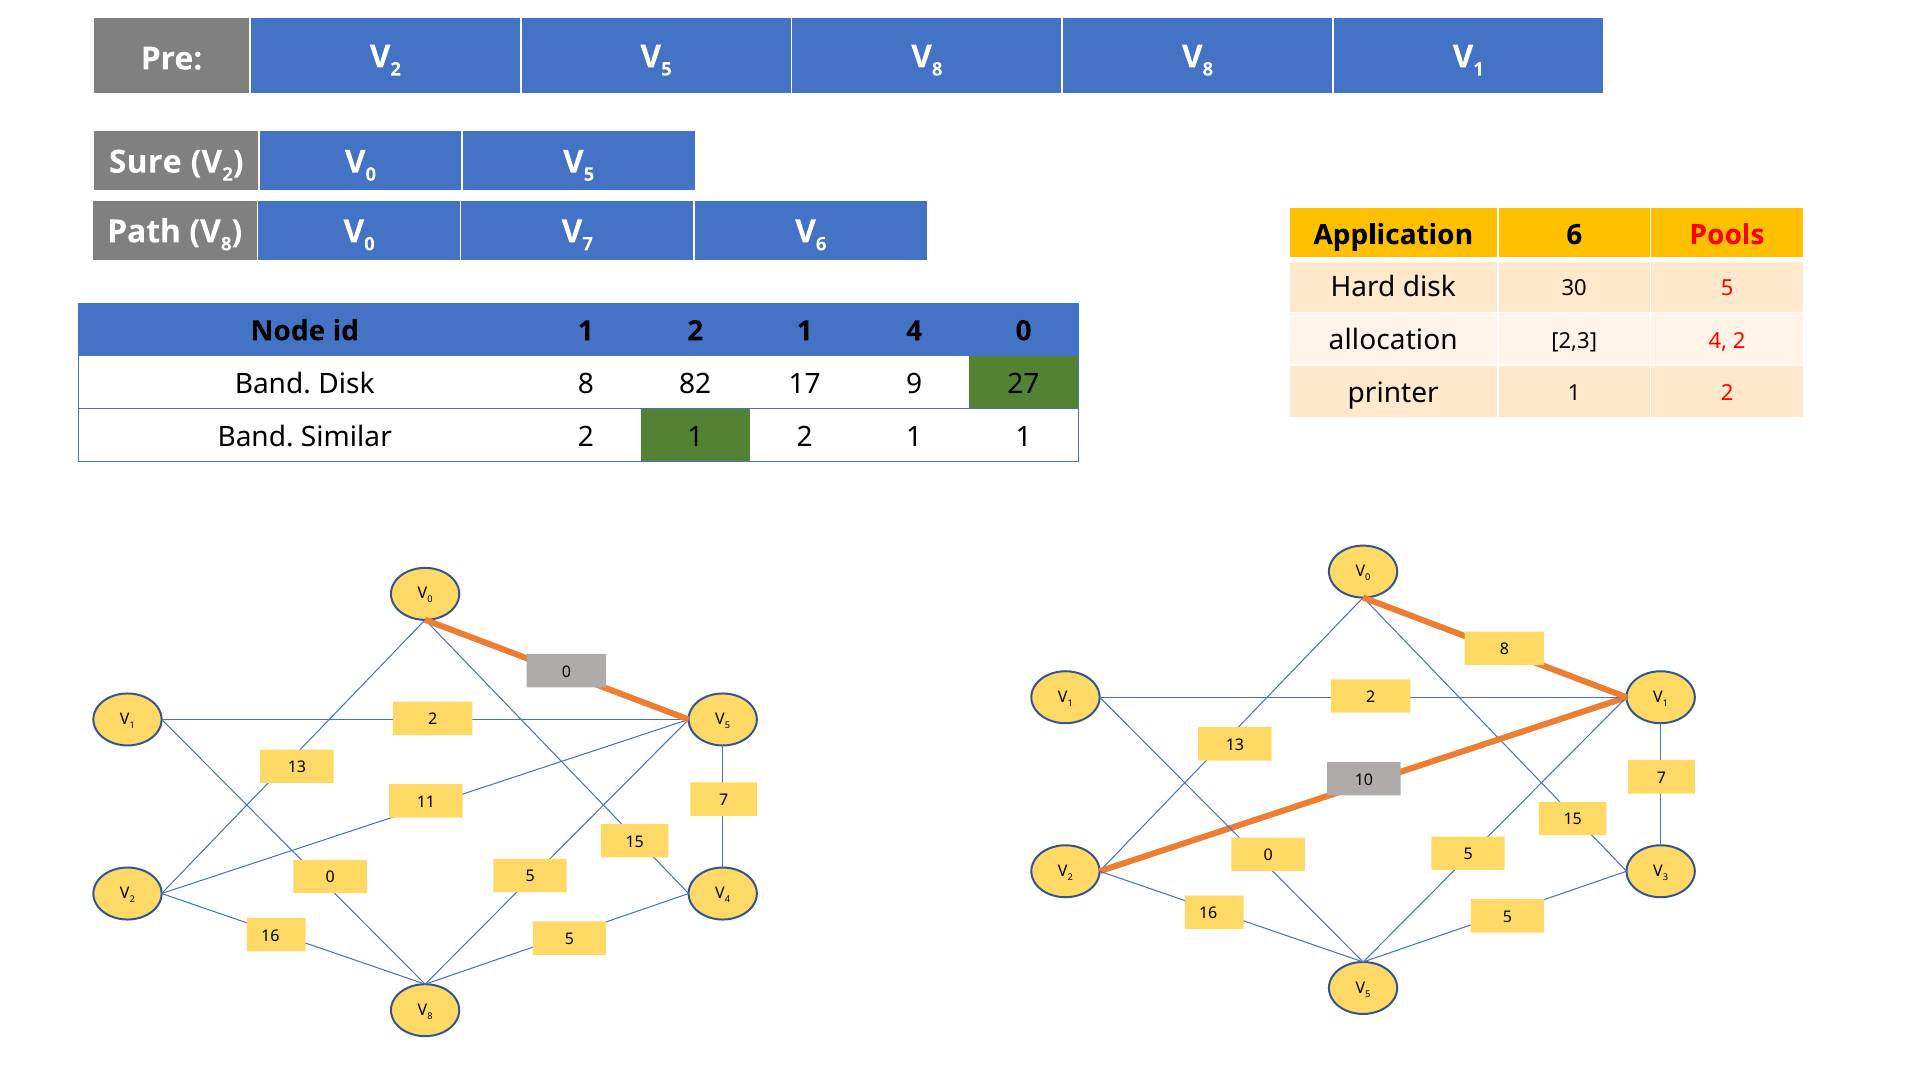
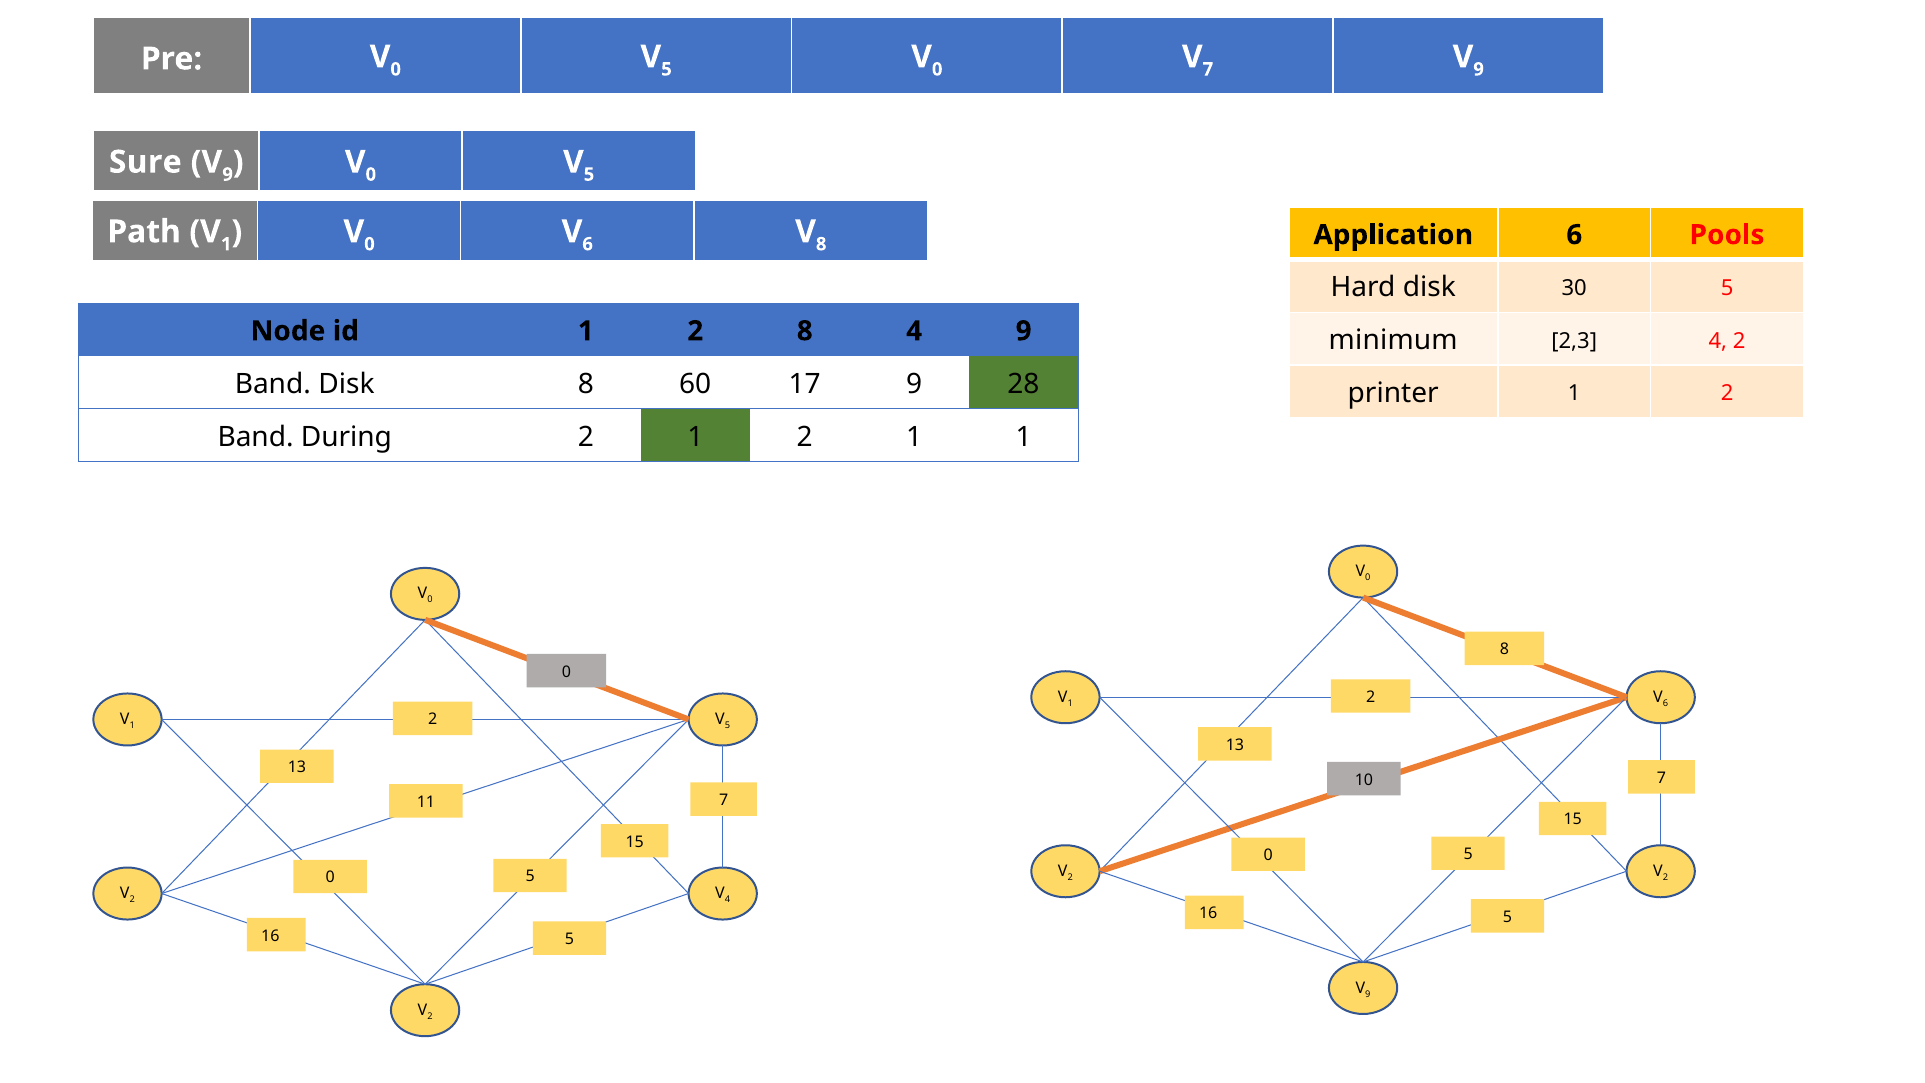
2: 2 -> 0 (396, 69)
8: 8 -> 0 (937, 69)
8: 8 -> 7 (1208, 69)
1: 1 -> 9 (1479, 69)
2: 2 -> 9 (228, 174)
8: 8 -> 1 (226, 244)
7: 7 -> 6 (588, 244)
6: 6 -> 8 (821, 244)
id 1 2 1: 1 -> 8 (805, 331)
4 0: 0 -> 9 (1024, 331)
allocation: allocation -> minimum (1393, 340)
82: 82 -> 60 (695, 384)
27: 27 -> 28 (1024, 384)
Similar: Similar -> During (346, 437)
1: 1 -> 6 (1665, 703)
3: 3 -> 2 (1665, 877)
5: 5 -> 9 (1368, 994)
8: 8 -> 2 (430, 1016)
